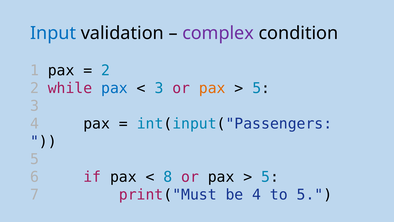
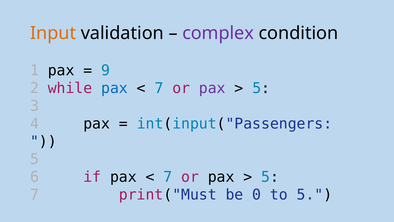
Input colour: blue -> orange (53, 33)
2: 2 -> 9 (106, 70)
3: 3 -> 7 (159, 88)
pax colour: orange -> purple (212, 88)
8: 8 -> 7 (168, 177)
be 4: 4 -> 0 (257, 194)
